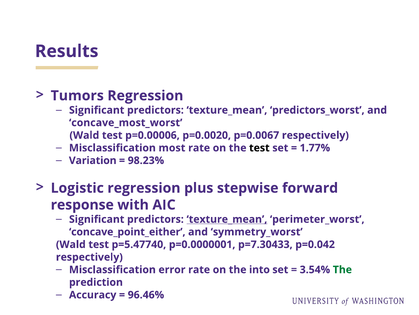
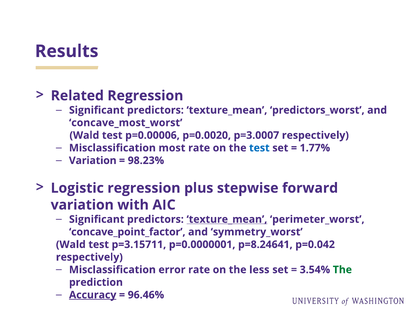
Tumors: Tumors -> Related (77, 95)
p=0.0067: p=0.0067 -> p=3.0007 (256, 135)
test colour: black -> blue (259, 148)
response: response -> variation (82, 204)
concave_point_either: concave_point_either -> concave_point_factor (127, 231)
p=5.47740: p=5.47740 -> p=3.15711 (139, 244)
p=7.30433: p=7.30433 -> p=8.24641 (265, 244)
into: into -> less (259, 269)
Accuracy underline: none -> present (93, 294)
